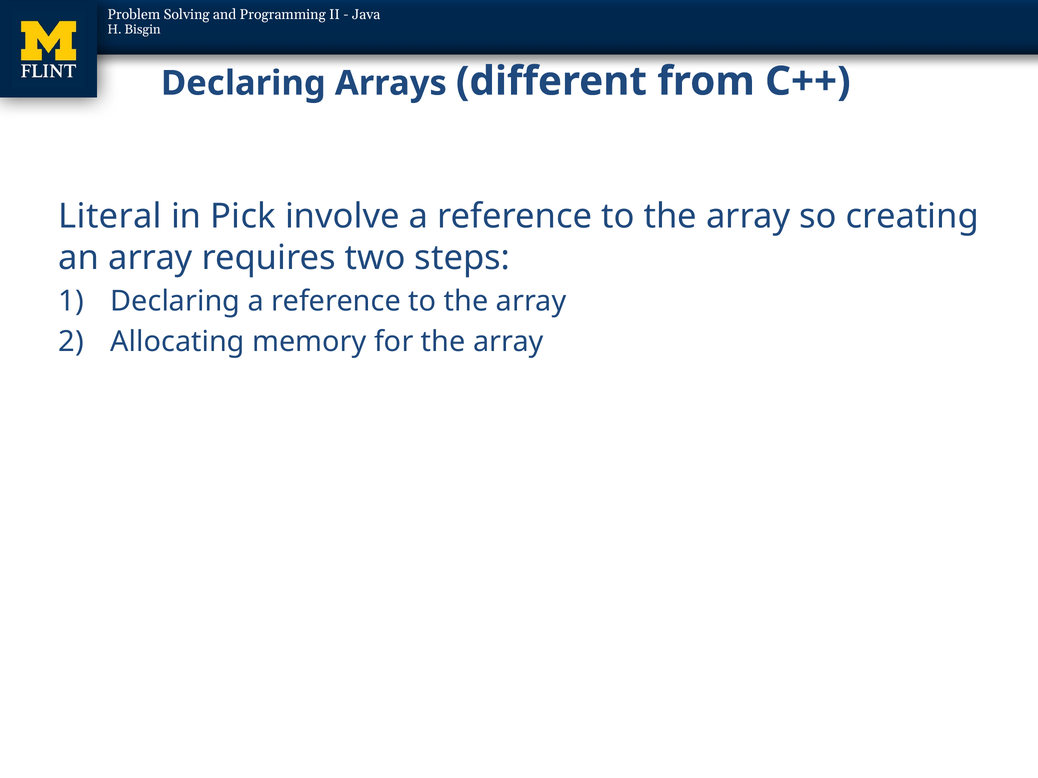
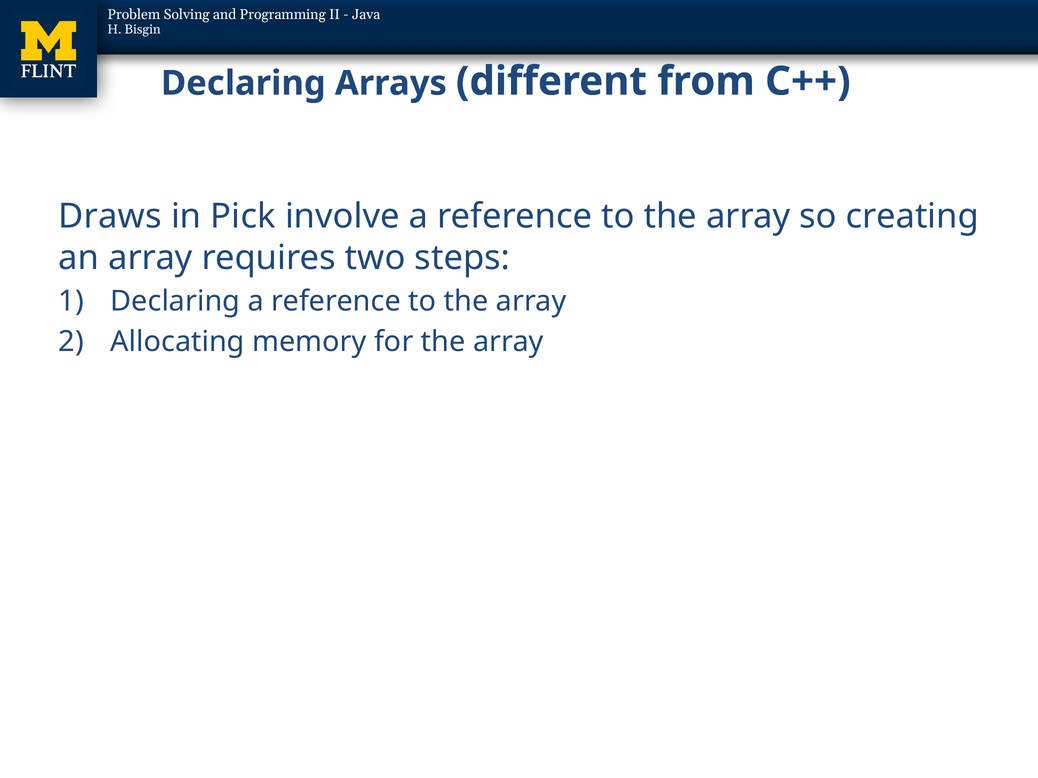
Literal: Literal -> Draws (110, 216)
